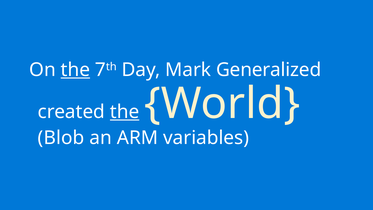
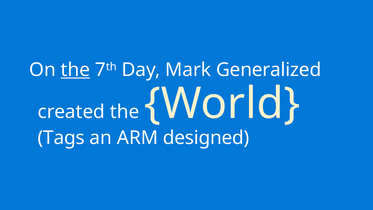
the underline: present -> none (125, 112)
Blob: Blob -> Tags (61, 138)
variables: variables -> designed (206, 138)
